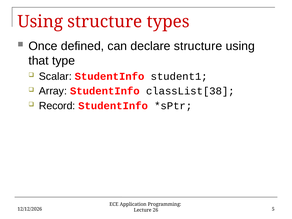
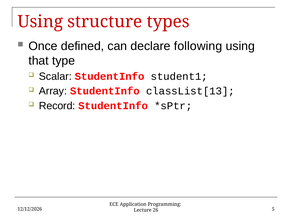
declare structure: structure -> following (198, 46)
classList[38: classList[38 -> classList[13 (190, 91)
